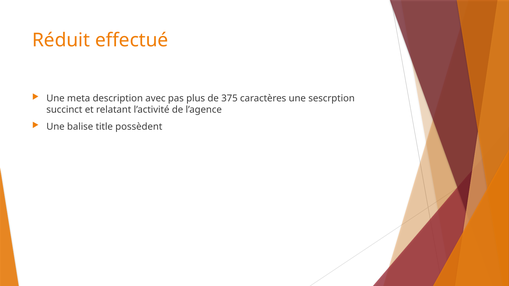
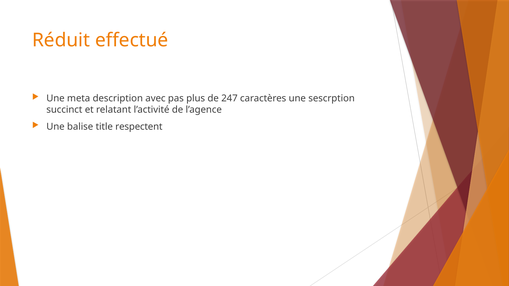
375: 375 -> 247 (229, 99)
possèdent: possèdent -> respectent (139, 127)
